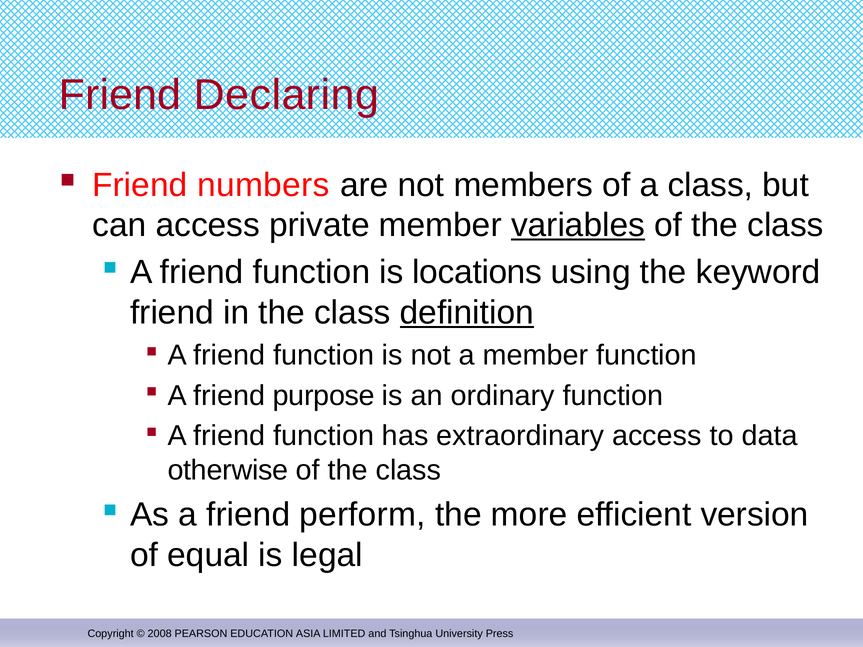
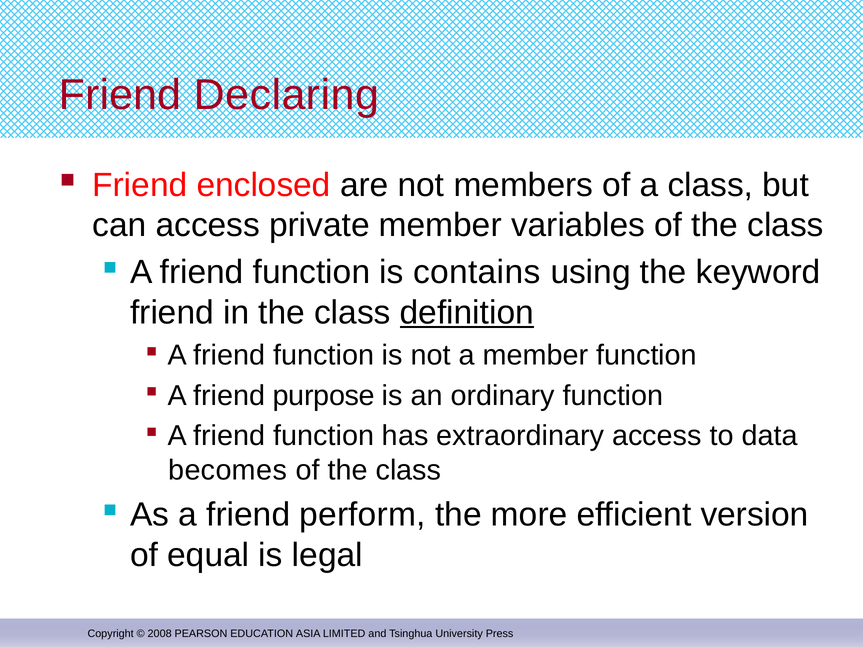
numbers: numbers -> enclosed (264, 185)
variables underline: present -> none (578, 225)
locations: locations -> contains (477, 272)
otherwise: otherwise -> becomes (228, 471)
